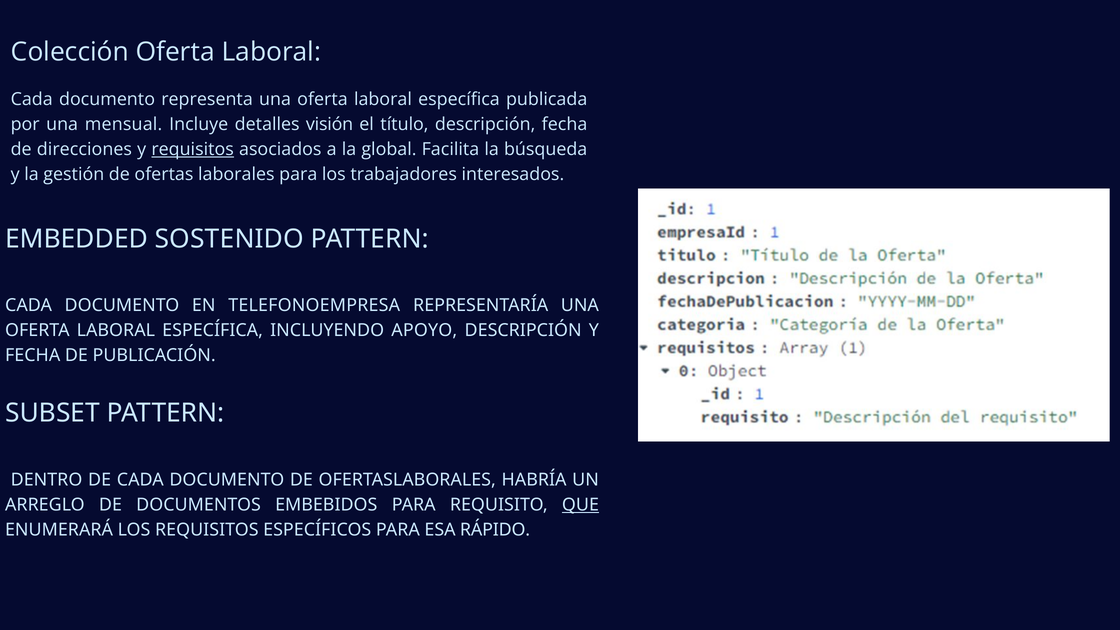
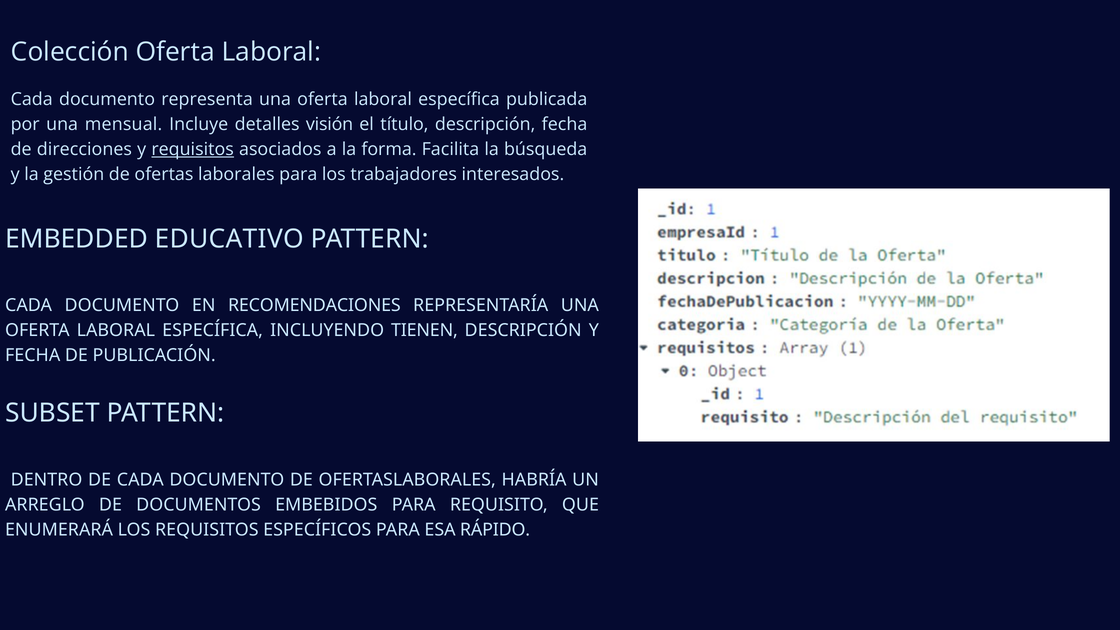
global: global -> forma (389, 149)
SOSTENIDO: SOSTENIDO -> EDUCATIVO (229, 239)
TELEFONOEMPRESA: TELEFONOEMPRESA -> RECOMENDACIONES (314, 305)
APOYO: APOYO -> TIENEN (424, 331)
QUE underline: present -> none (580, 505)
